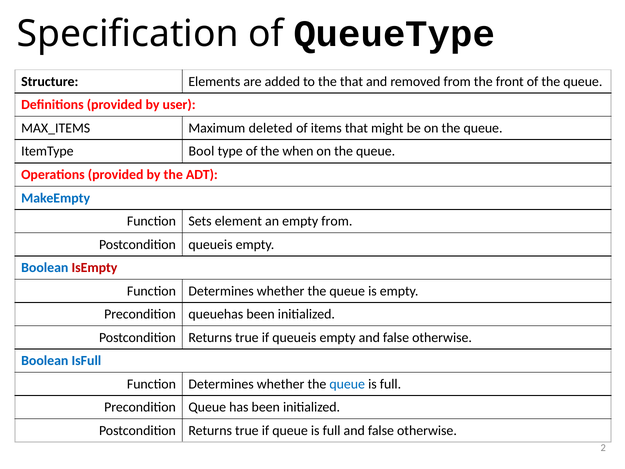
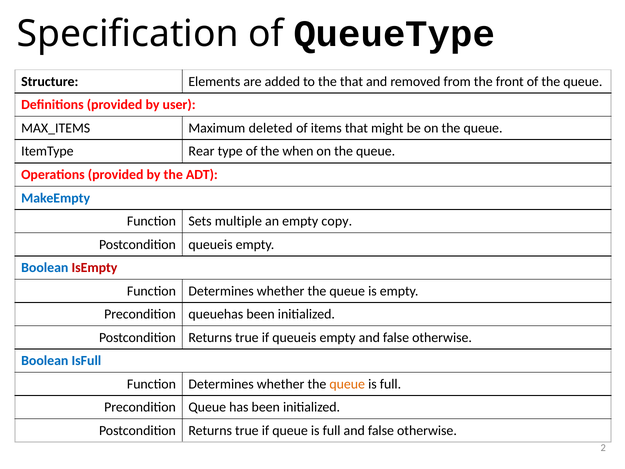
Bool: Bool -> Rear (201, 151)
element: element -> multiple (238, 221)
empty from: from -> copy (337, 221)
queue colour: blue -> orange (347, 384)
